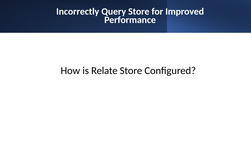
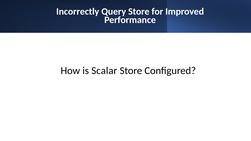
Relate: Relate -> Scalar (104, 71)
